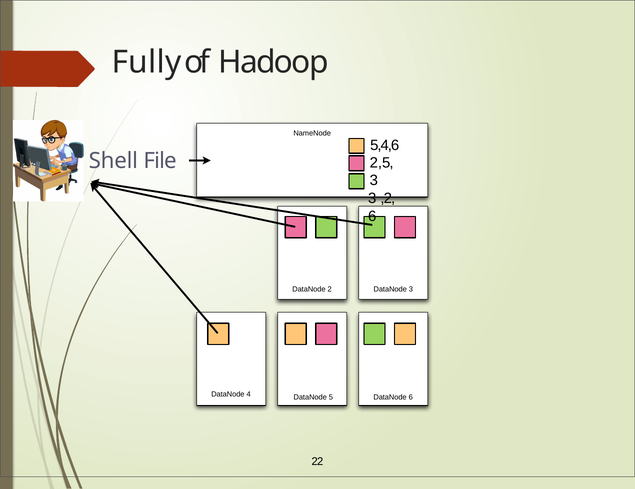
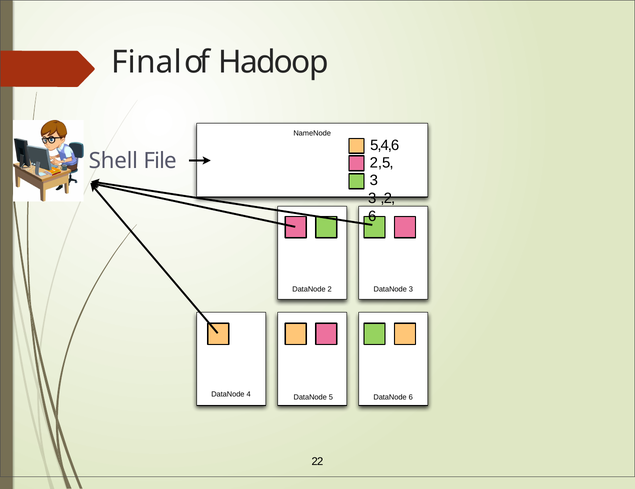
Fully: Fully -> Final (147, 62)
